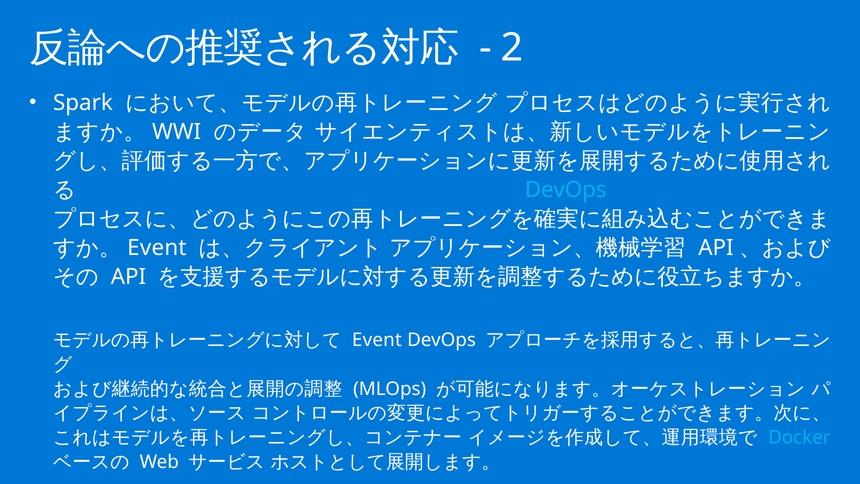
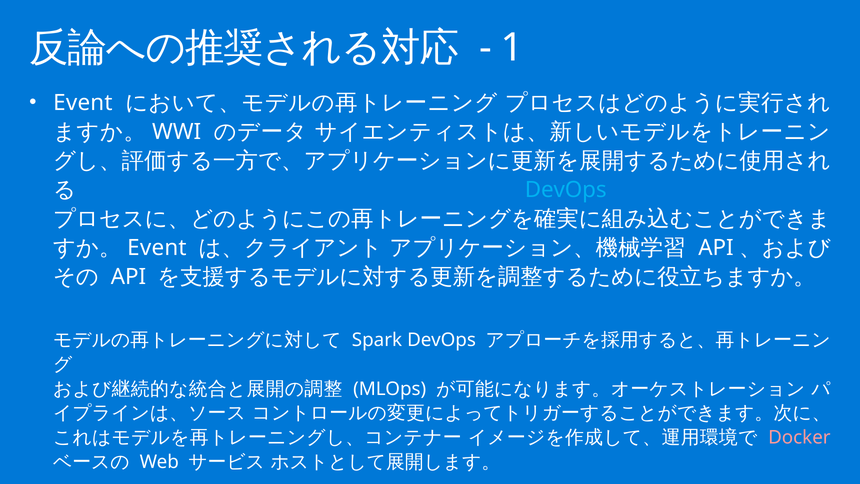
2: 2 -> 1 (512, 48)
Spark: Spark -> Event (83, 103)
Event: Event -> Spark (377, 340)
Docker colour: light blue -> pink (799, 437)
